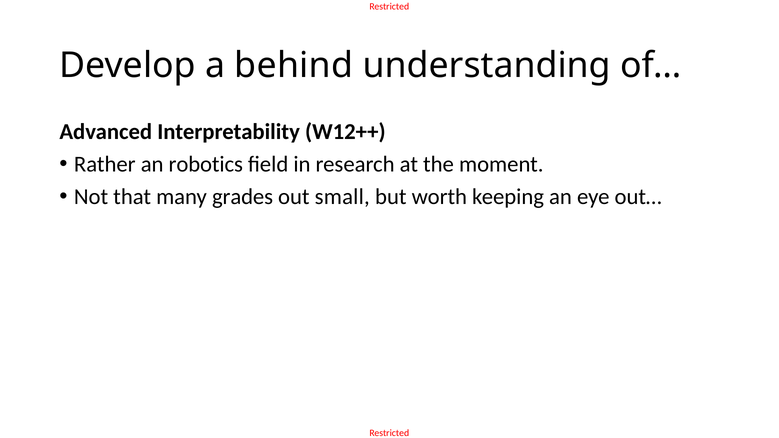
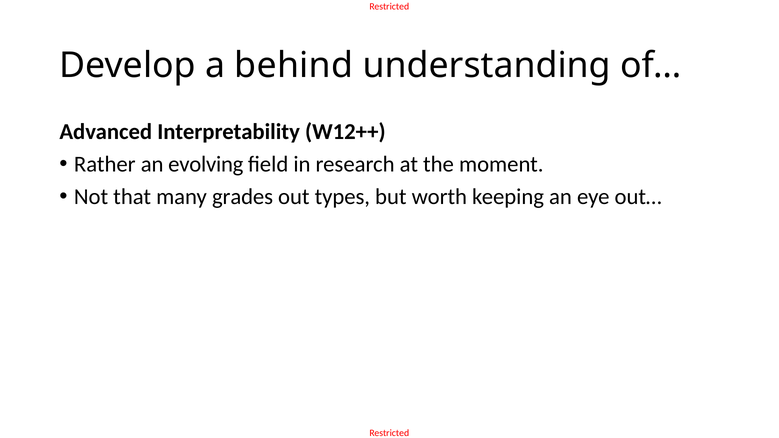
robotics: robotics -> evolving (206, 164)
small: small -> types (342, 197)
